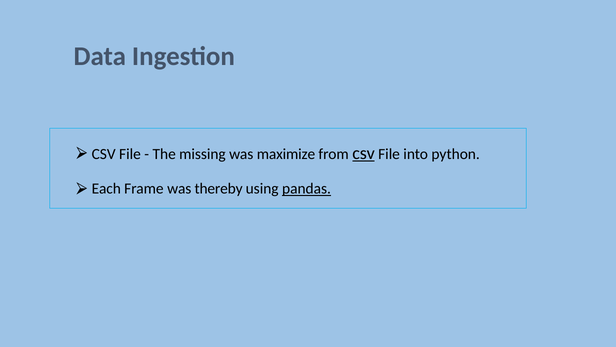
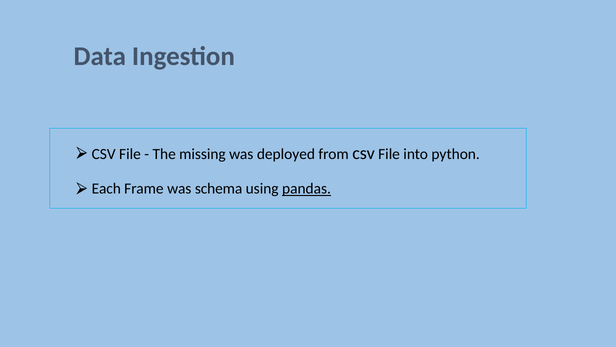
maximize: maximize -> deployed (286, 154)
csv underline: present -> none (364, 153)
thereby: thereby -> schema (219, 188)
